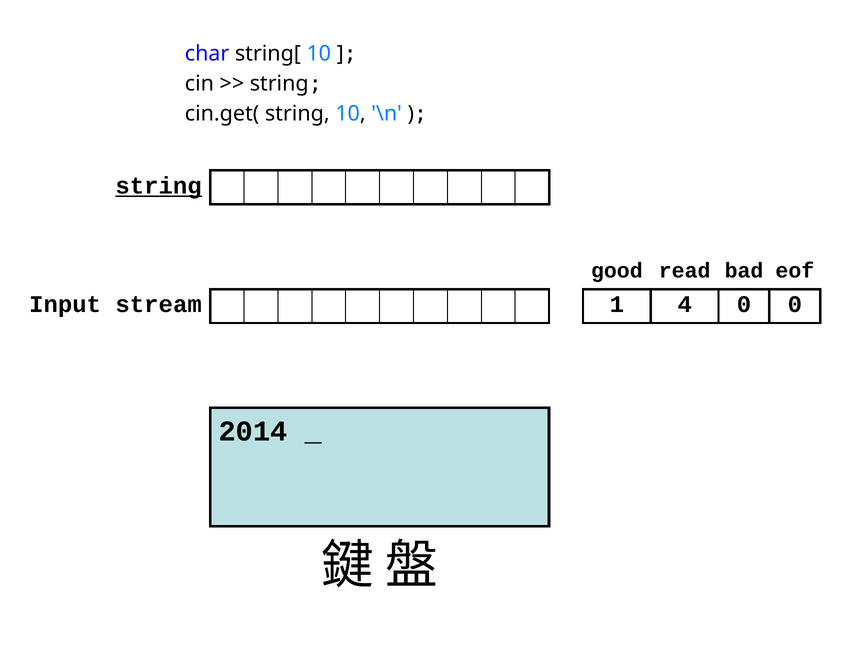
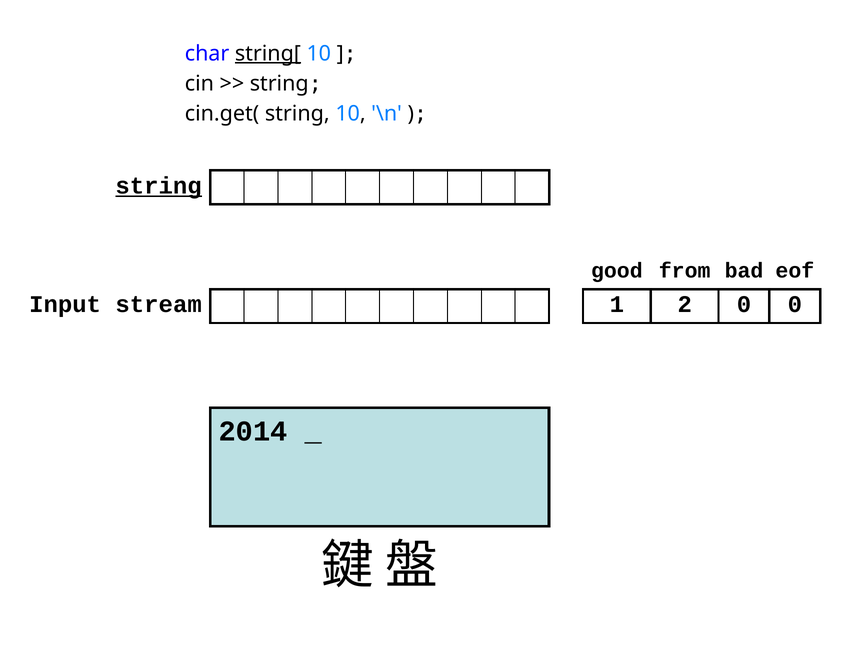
string[ underline: none -> present (268, 53)
read: read -> from (685, 271)
4: 4 -> 2 (685, 304)
